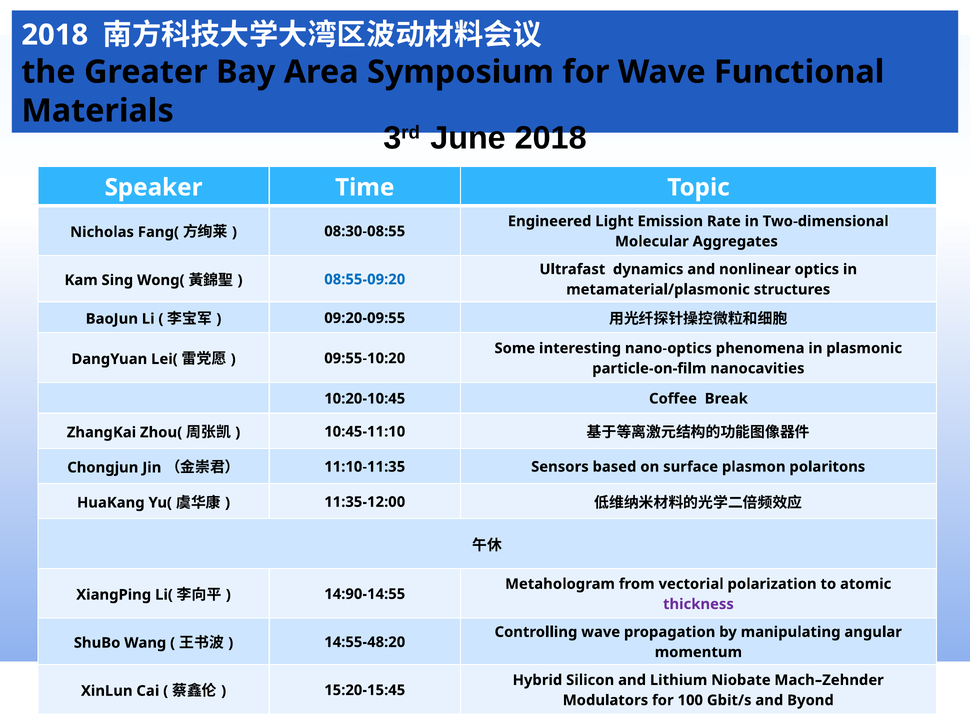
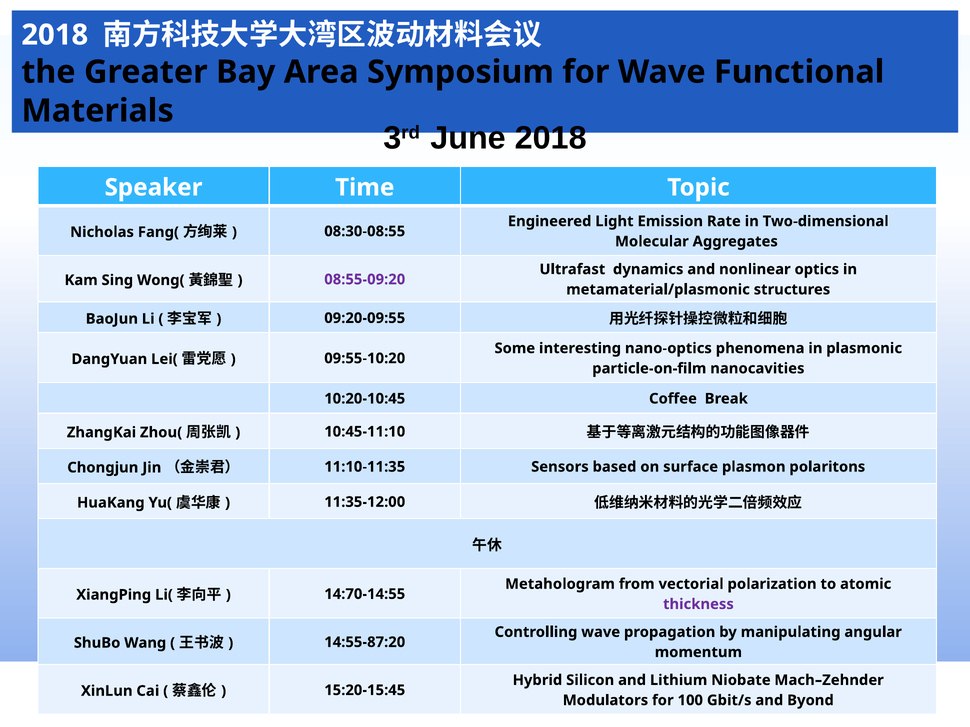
08:55-09:20 colour: blue -> purple (365, 280)
14:90-14:55: 14:90-14:55 -> 14:70-14:55 (365, 594)
14:55-48:20: 14:55-48:20 -> 14:55-87:20 (365, 643)
